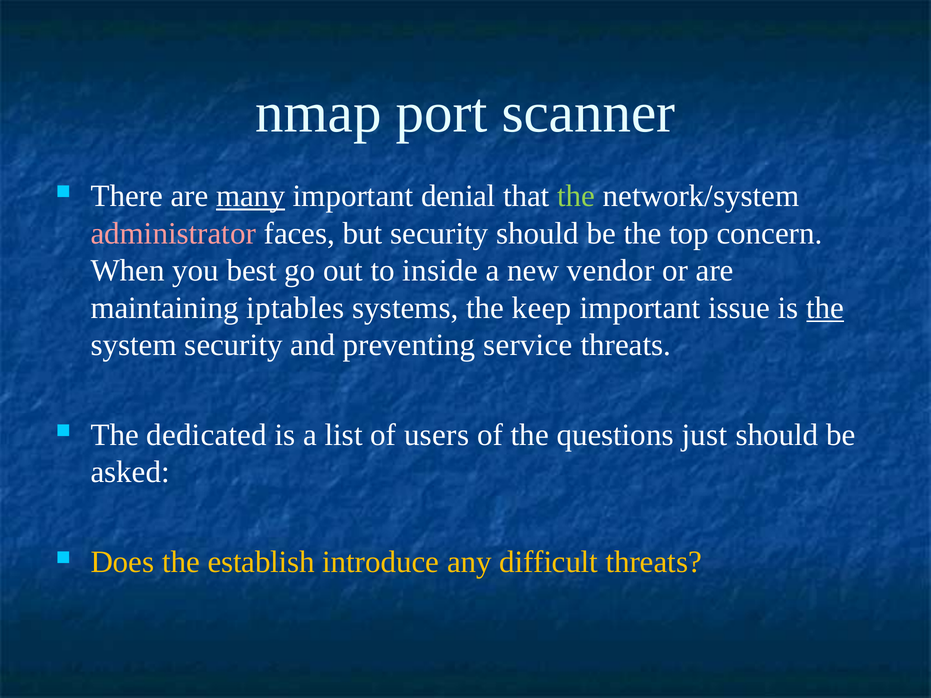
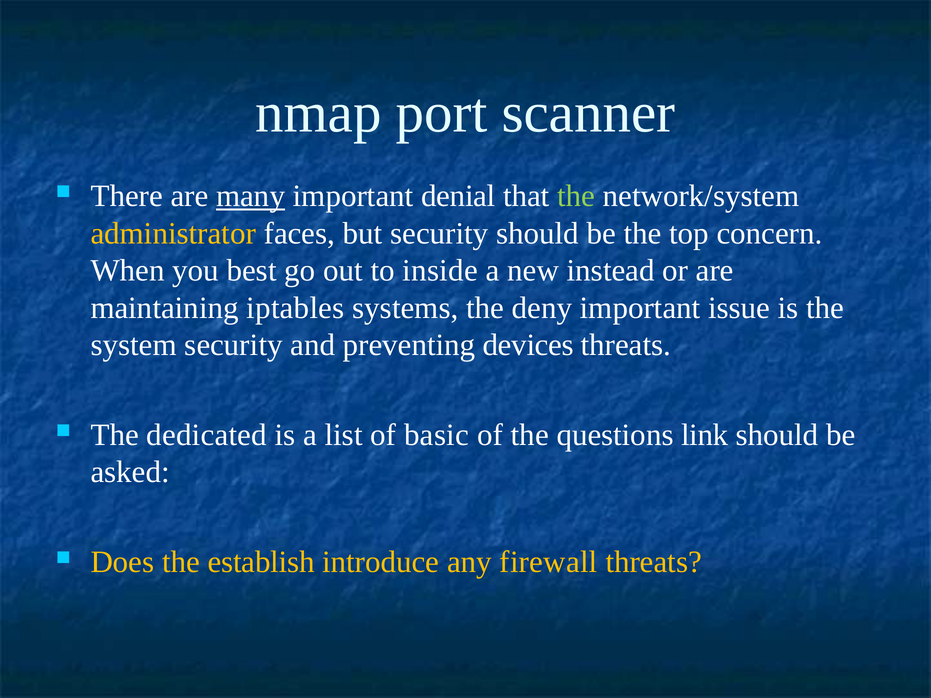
administrator colour: pink -> yellow (173, 234)
vendor: vendor -> instead (611, 271)
keep: keep -> deny (542, 308)
the underline: present -> none (825, 308)
service: service -> devices (528, 345)
users: users -> basic (437, 435)
just: just -> link (705, 435)
difficult: difficult -> firewall (548, 562)
